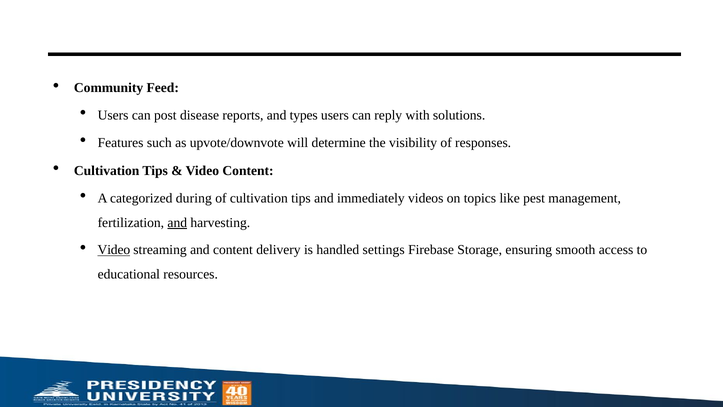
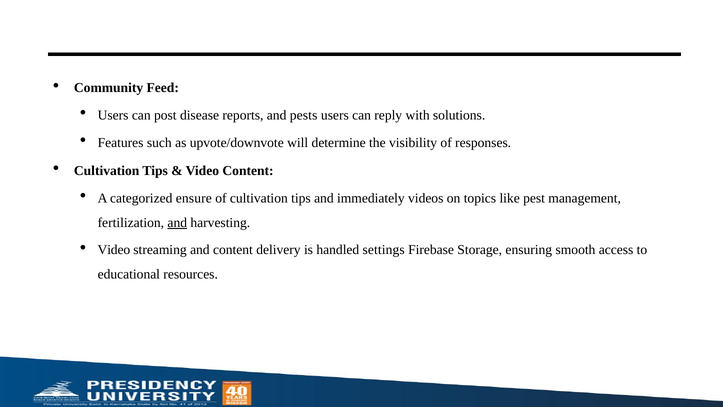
types: types -> pests (304, 115)
during: during -> ensure (194, 198)
Video underline: present -> none (114, 250)
